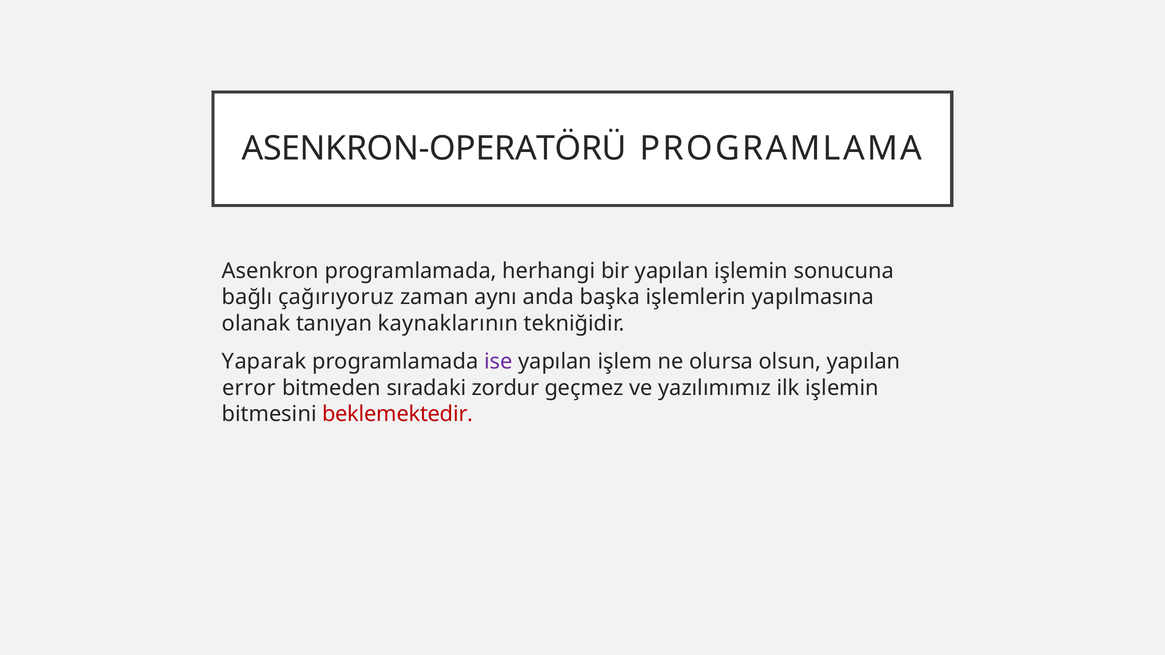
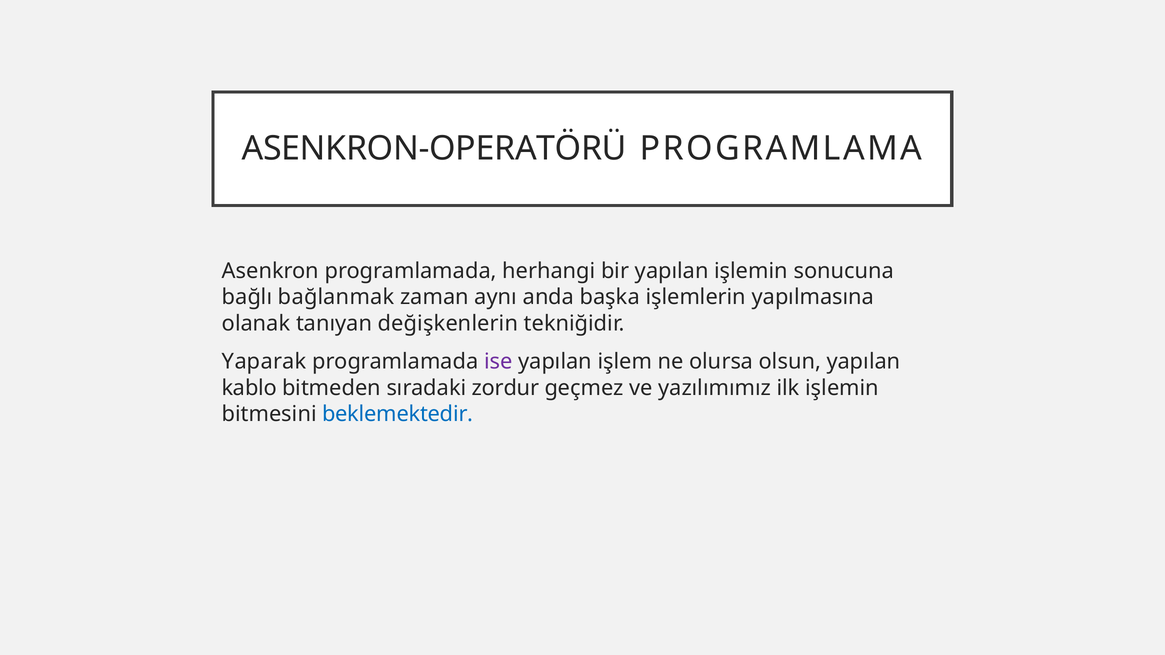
çağırıyoruz: çağırıyoruz -> bağlanmak (336, 297)
kaynaklarının: kaynaklarının -> değişkenlerin (448, 324)
error: error -> kablo (249, 388)
beklemektedir colour: red -> blue (398, 414)
